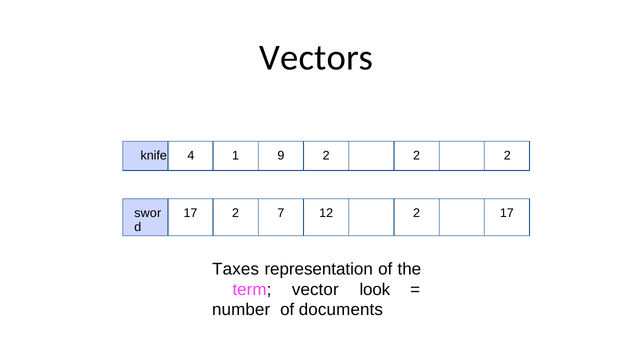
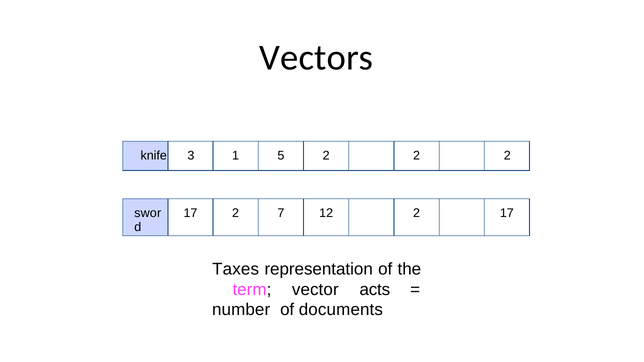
4: 4 -> 3 (191, 156)
9: 9 -> 5 (281, 156)
look: look -> acts (375, 290)
